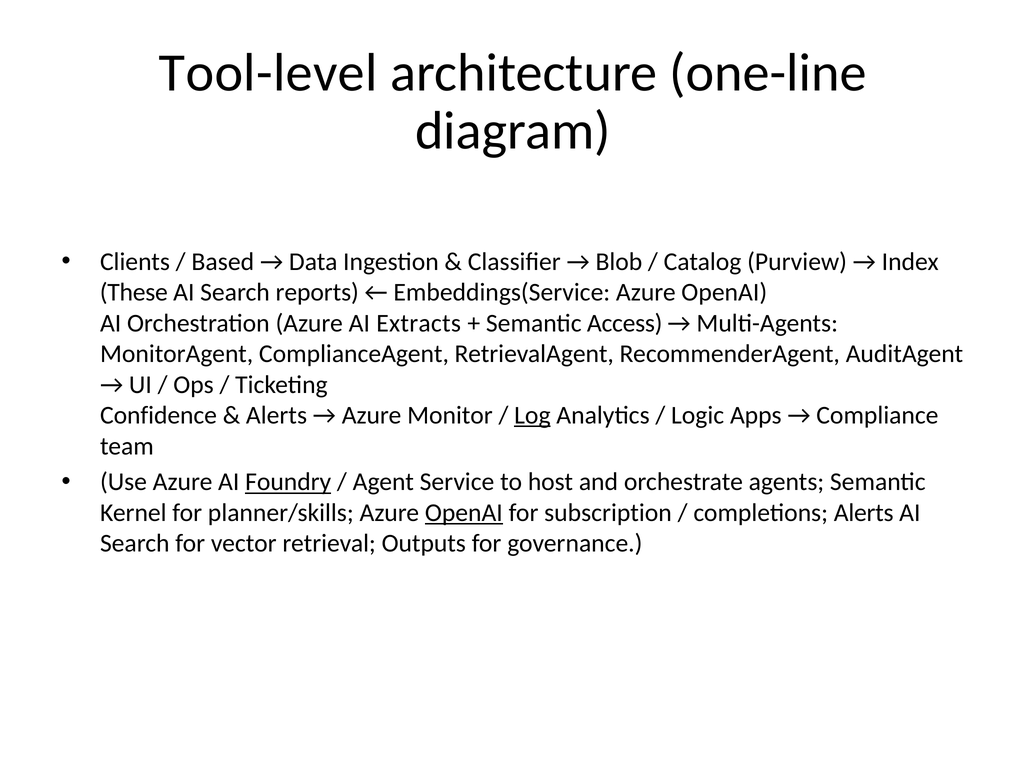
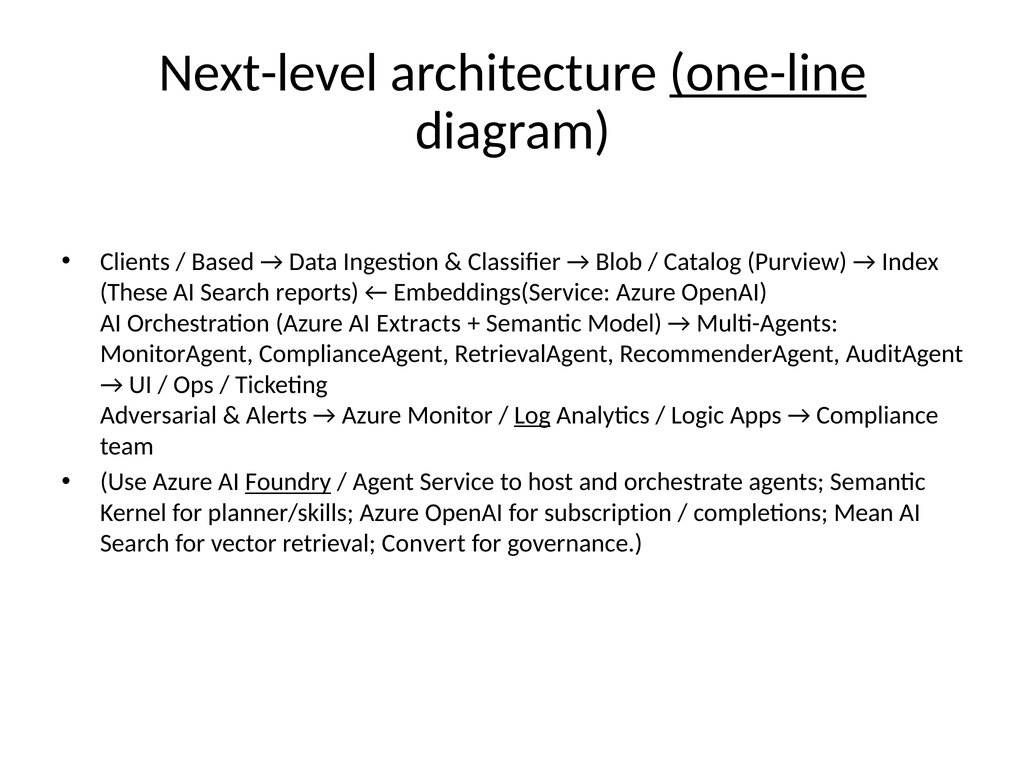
Tool-level: Tool-level -> Next-level (269, 73)
one-line underline: none -> present (768, 73)
Access: Access -> Model (625, 323)
Confidence: Confidence -> Adversarial (158, 416)
OpenAI underline: present -> none (464, 513)
completions Alerts: Alerts -> Mean (864, 513)
Outputs: Outputs -> Convert (424, 544)
